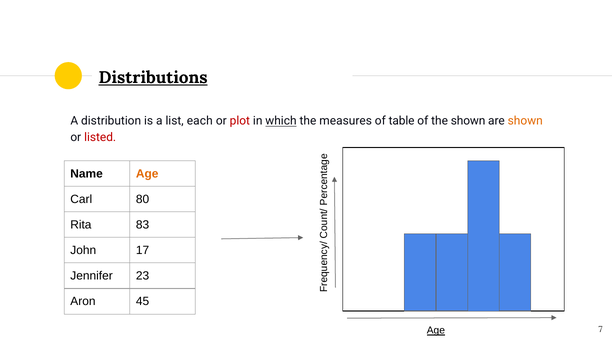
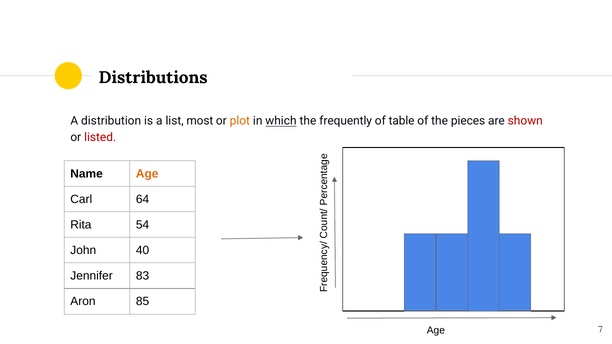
Distributions underline: present -> none (153, 78)
each: each -> most (200, 121)
plot colour: red -> orange (240, 121)
measures: measures -> frequently (346, 121)
the shown: shown -> pieces (468, 121)
shown colour: orange -> red (525, 121)
80: 80 -> 64 (143, 199)
83: 83 -> 54 (143, 225)
17: 17 -> 40 (143, 251)
23: 23 -> 83 (143, 276)
45: 45 -> 85 (143, 302)
Age underline: present -> none (436, 331)
